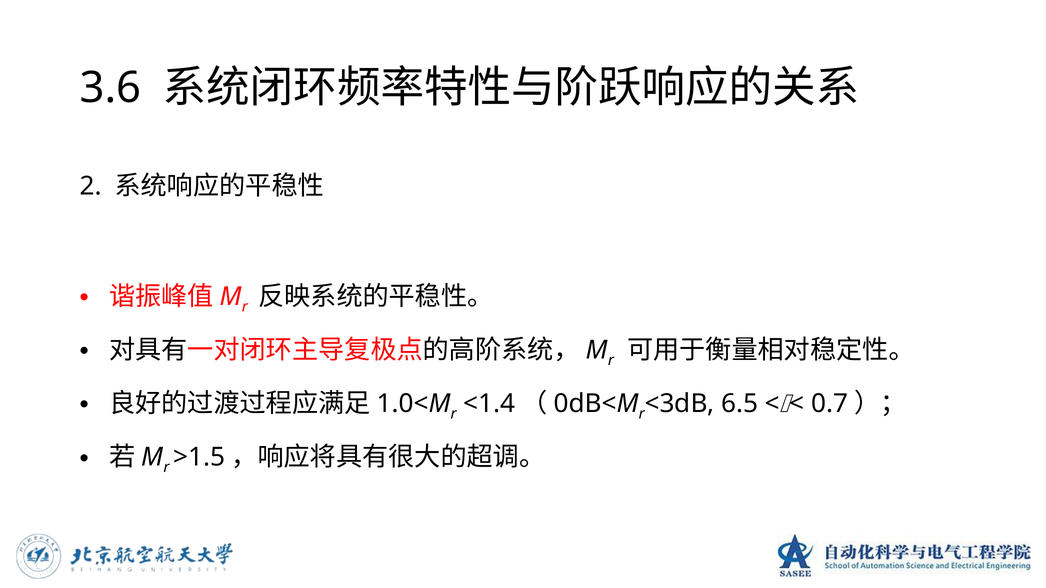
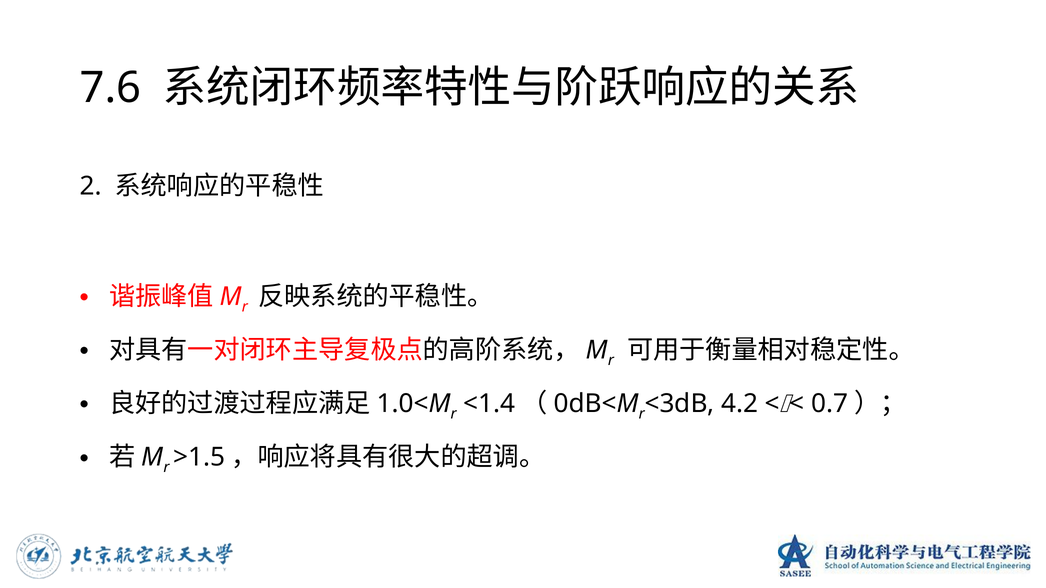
3.6: 3.6 -> 7.6 (110, 88)
6.5: 6.5 -> 4.2 (740, 404)
